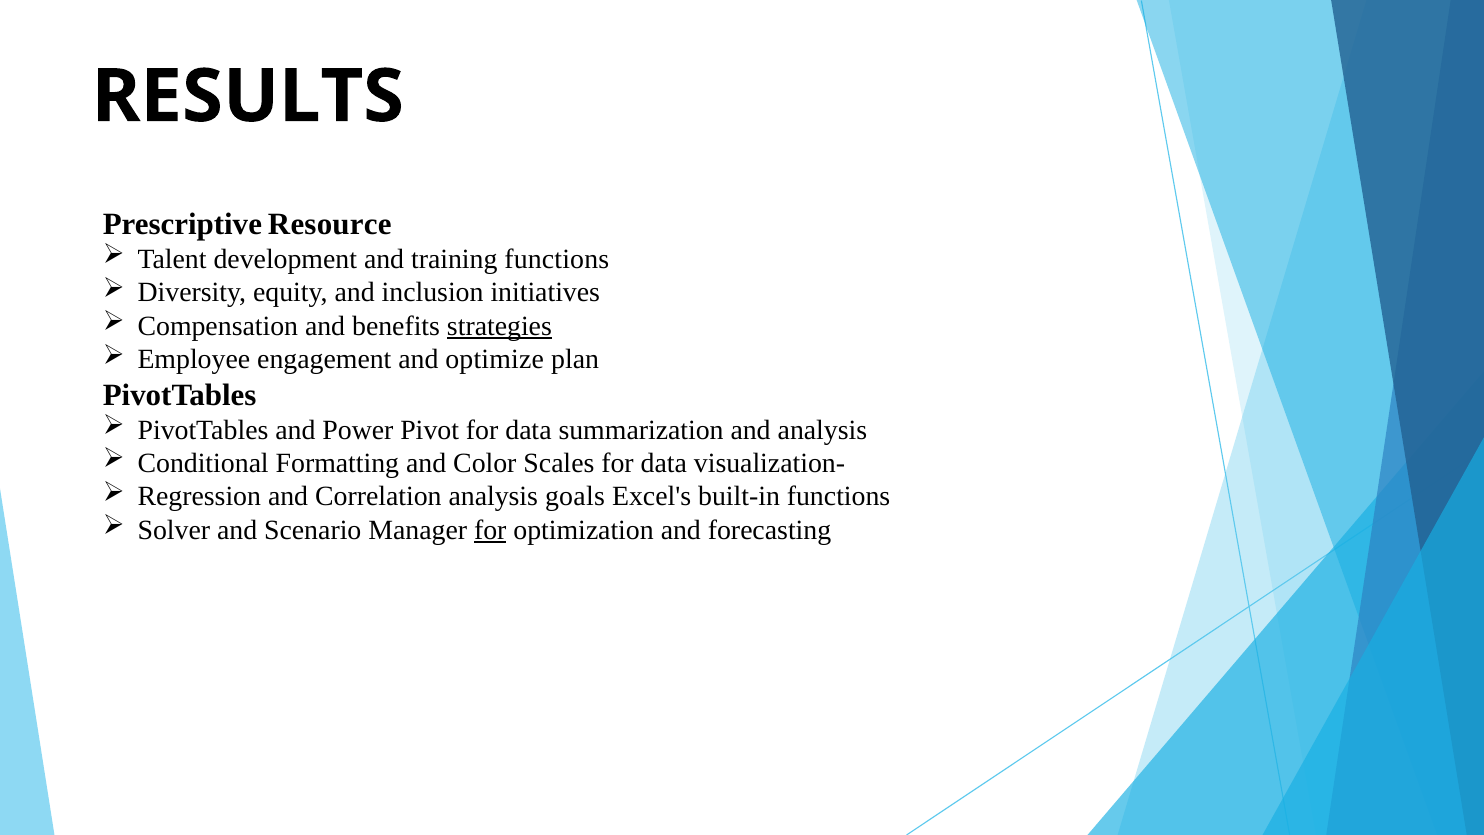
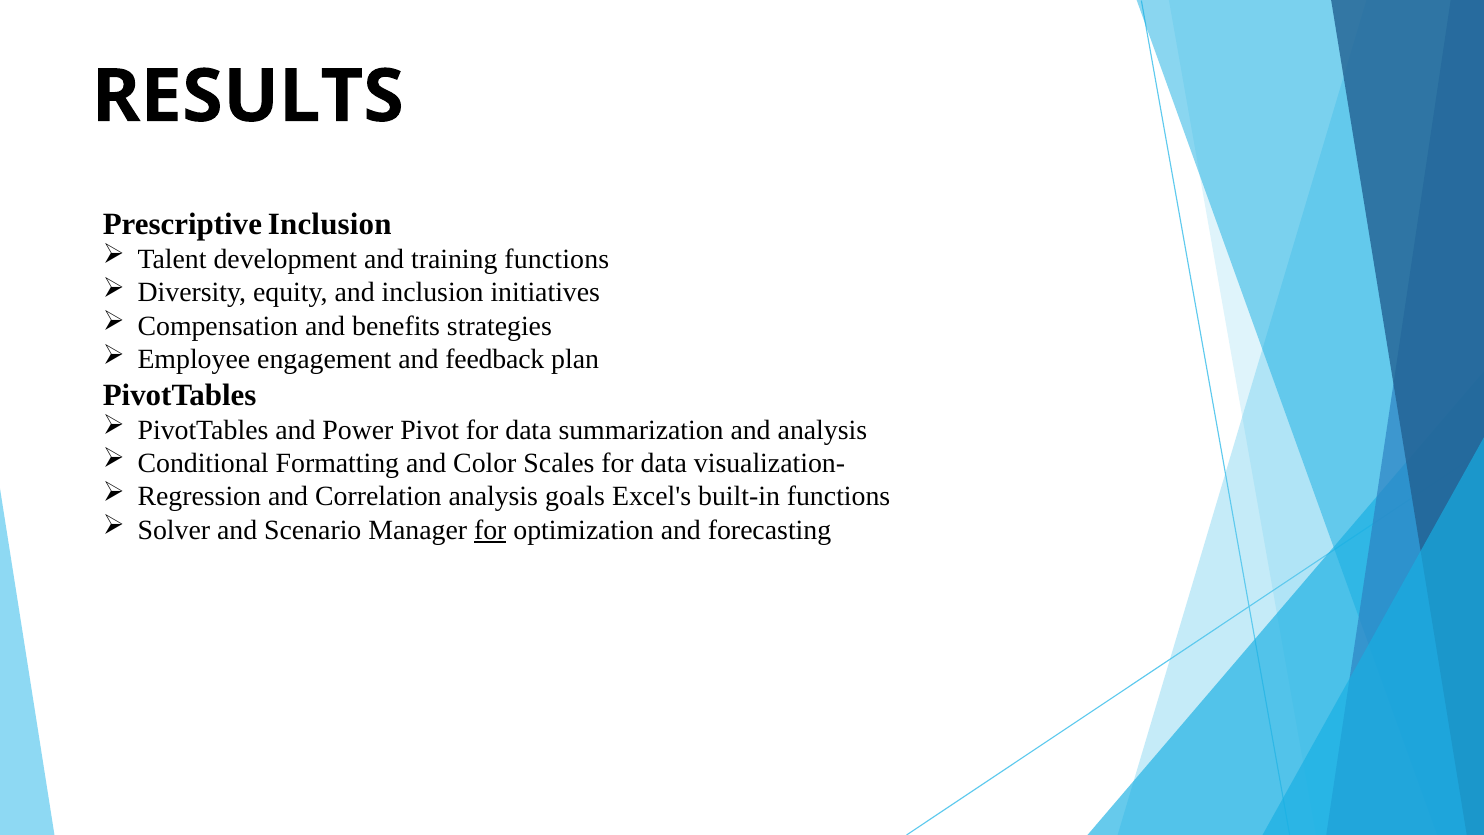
Prescriptive Resource: Resource -> Inclusion (330, 224)
strategies underline: present -> none (499, 326)
optimize: optimize -> feedback (495, 359)
